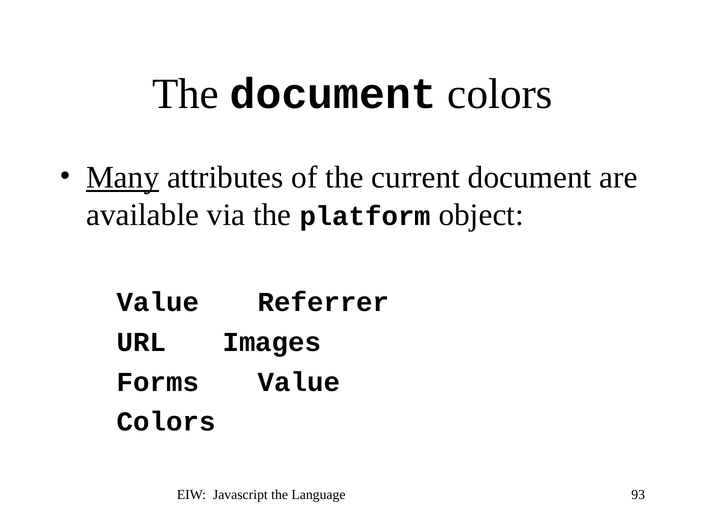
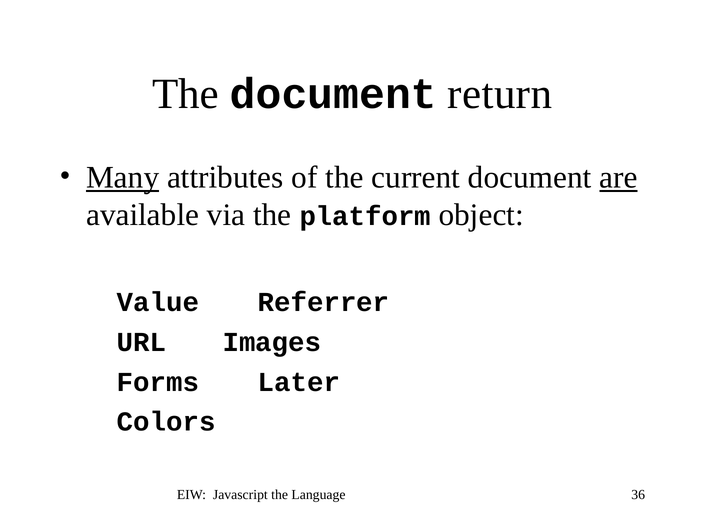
document colors: colors -> return (500, 94)
are underline: none -> present (619, 177)
Forms Value: Value -> Later (299, 382)
93: 93 -> 36 (638, 495)
